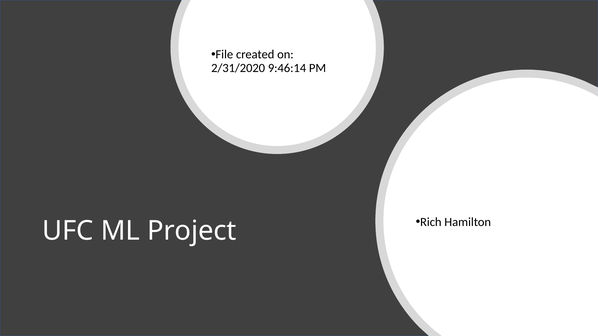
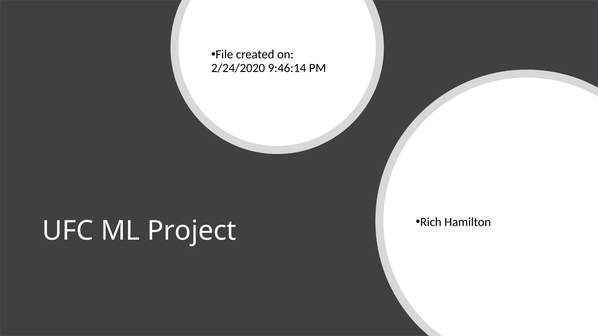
2/31/2020: 2/31/2020 -> 2/24/2020 (238, 68)
